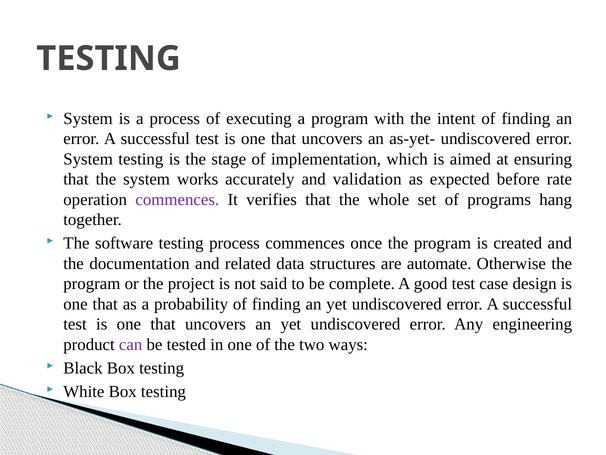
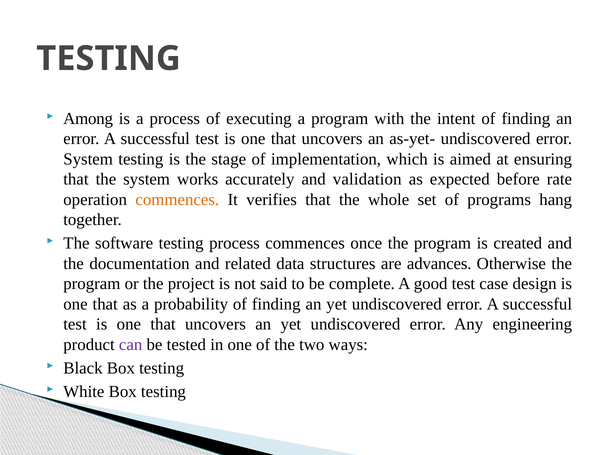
System: System -> Among (88, 118)
commences colour: purple -> orange (177, 199)
automate: automate -> advances (439, 263)
